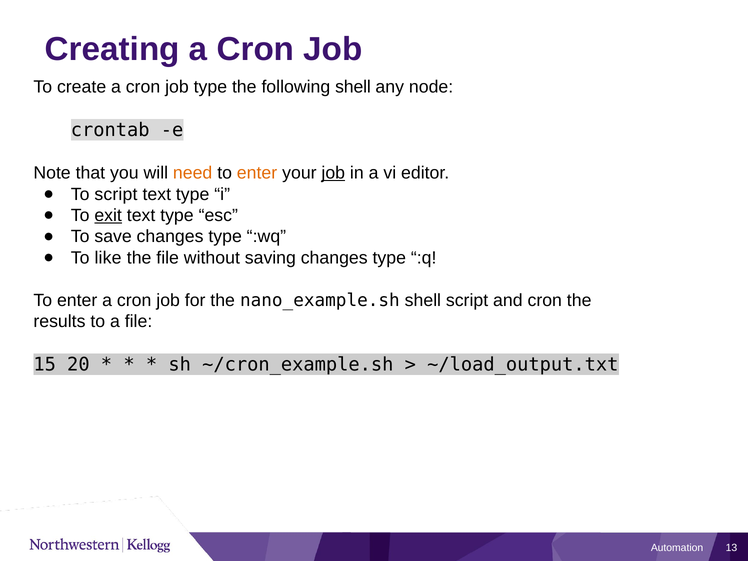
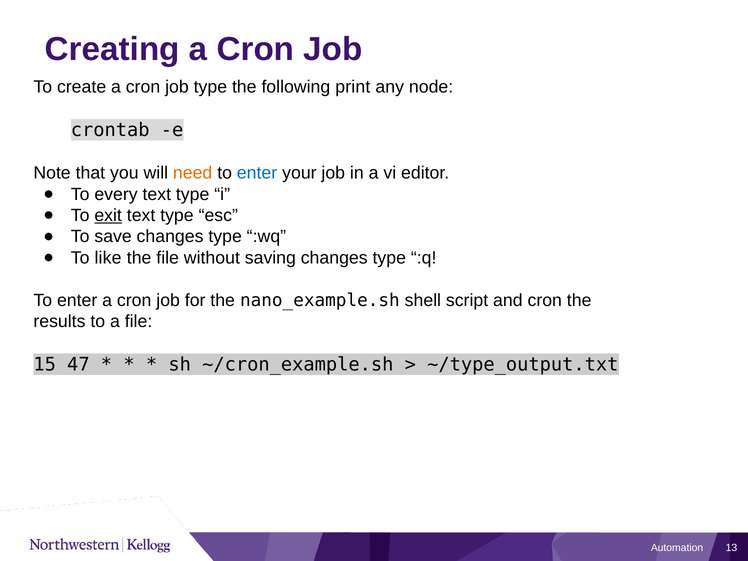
following shell: shell -> print (353, 87)
enter colour: orange -> blue (257, 173)
job underline: present -> none (333, 173)
To script: script -> every (116, 194)
20: 20 -> 47 (78, 365)
~/load_output.txt: ~/load_output.txt -> ~/type_output.txt (523, 365)
